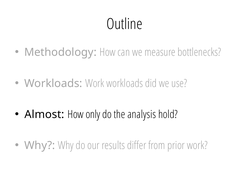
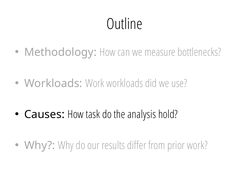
Almost: Almost -> Causes (44, 114)
only: only -> task (93, 114)
